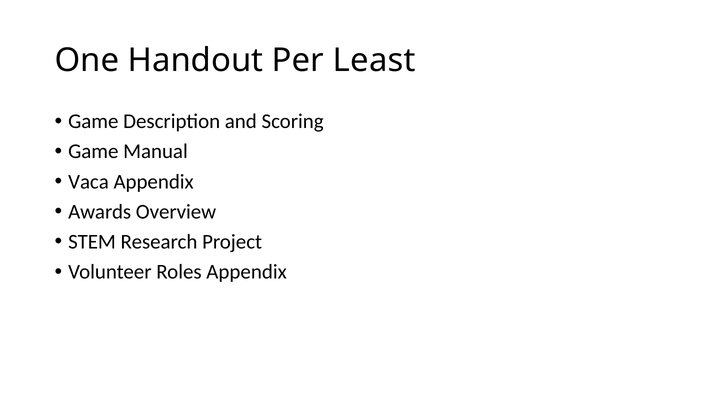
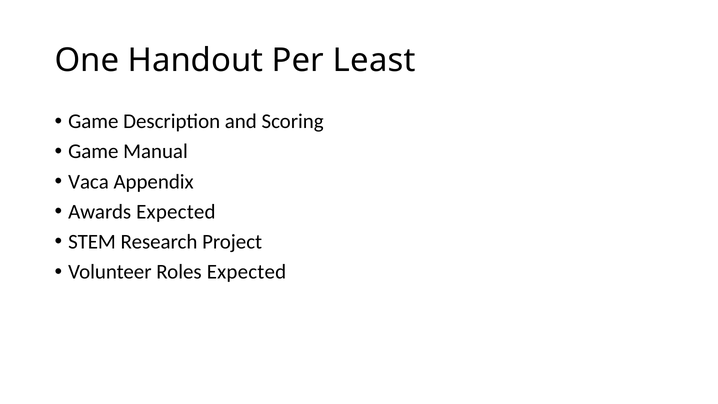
Awards Overview: Overview -> Expected (176, 212)
Roles Appendix: Appendix -> Expected (246, 272)
